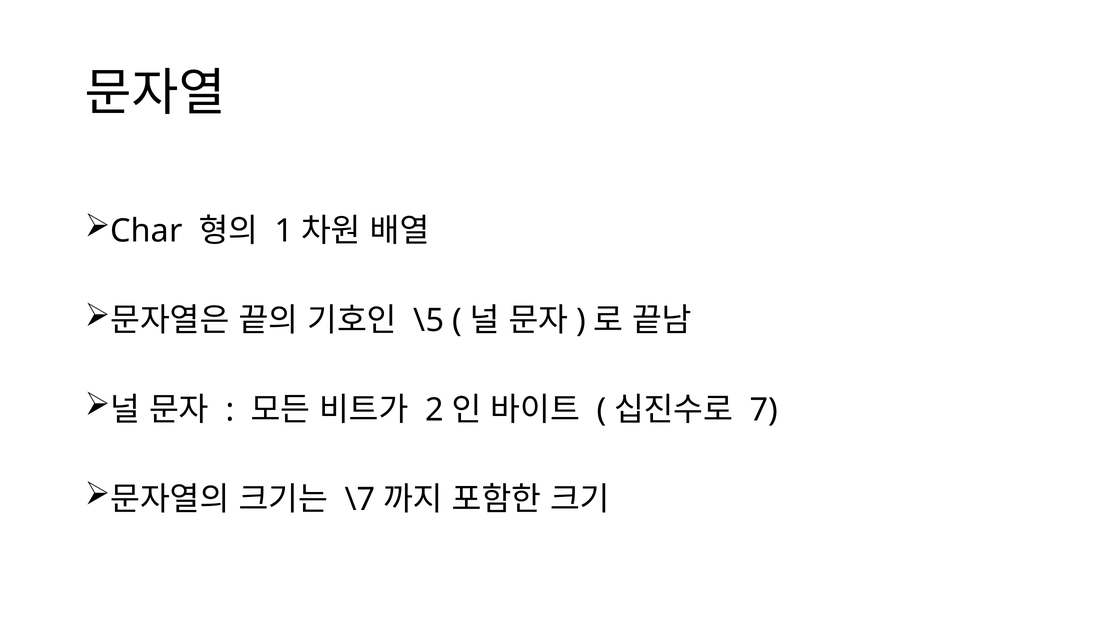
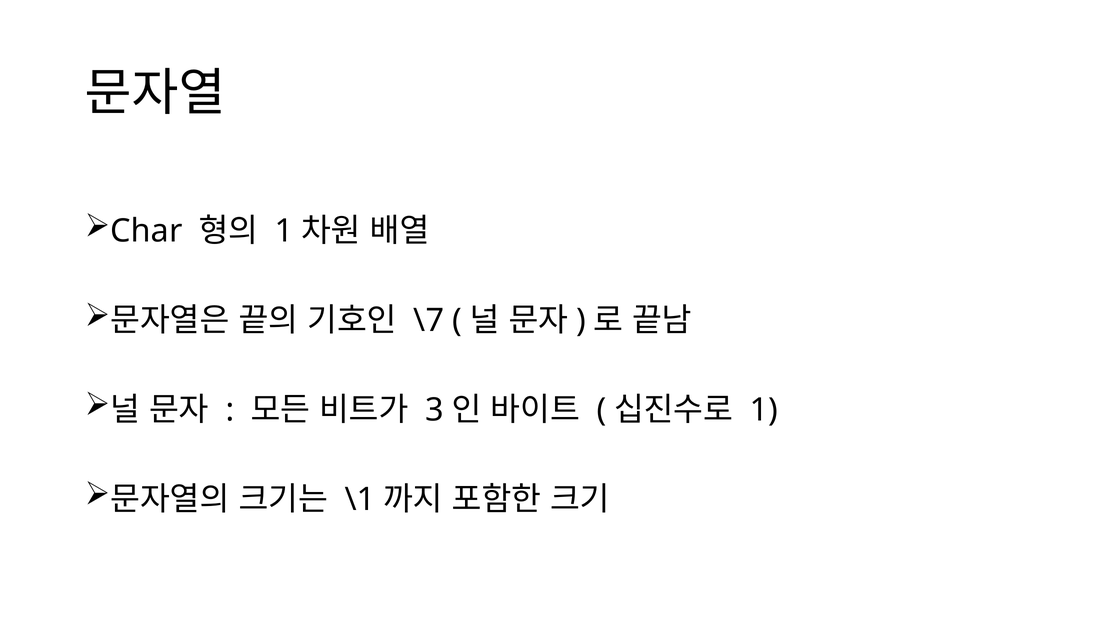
\5: \5 -> \7 (429, 321)
2: 2 -> 3 (435, 410)
7: 7 -> 1 (764, 410)
\7: \7 -> \1 (360, 500)
